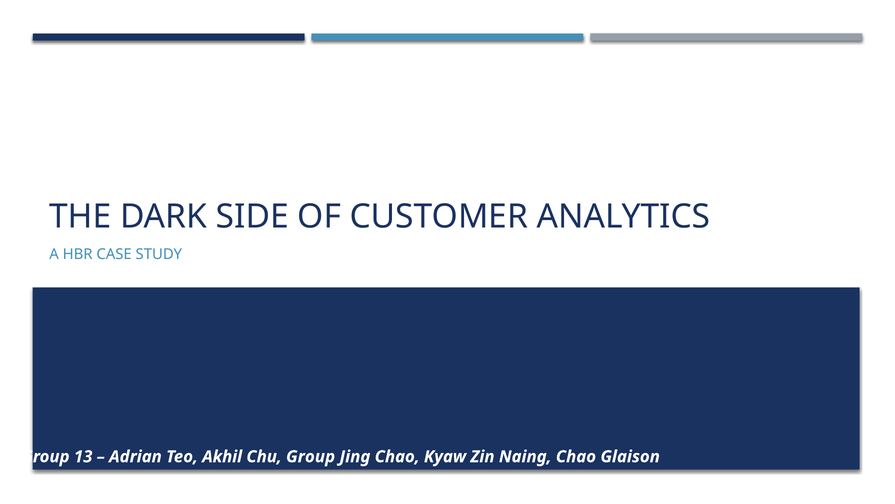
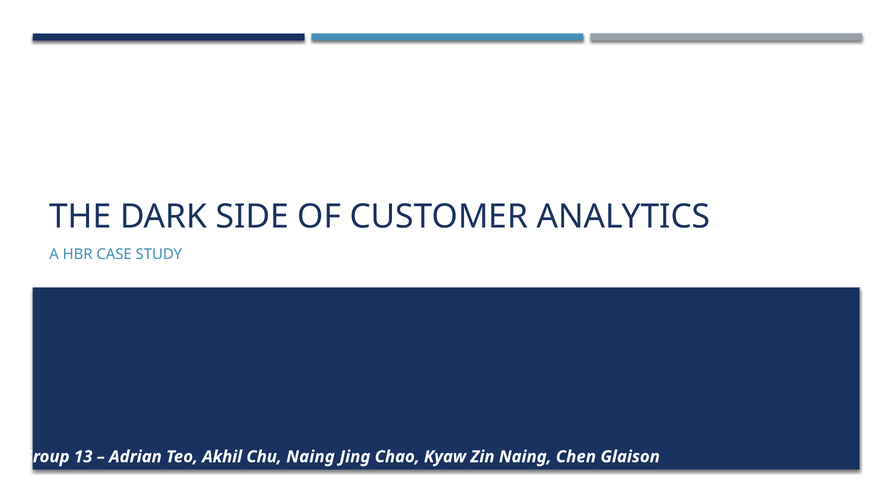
Chu Group: Group -> Naing (311, 456)
Naing Chao: Chao -> Chen (576, 456)
